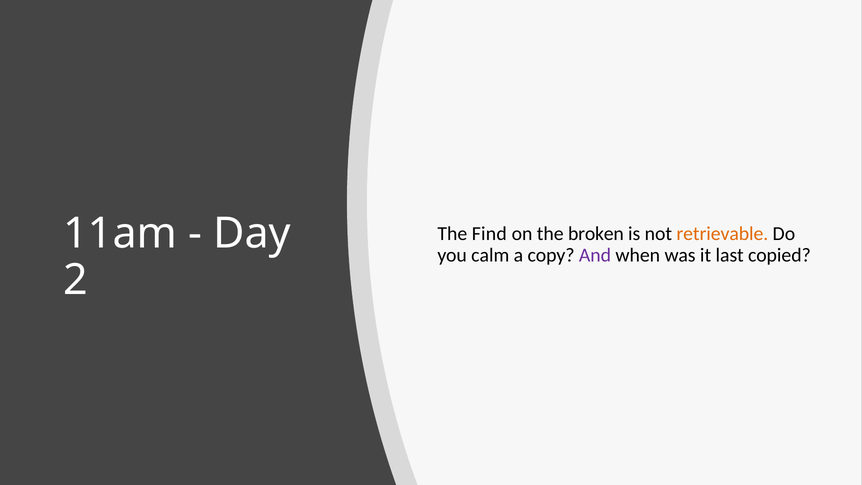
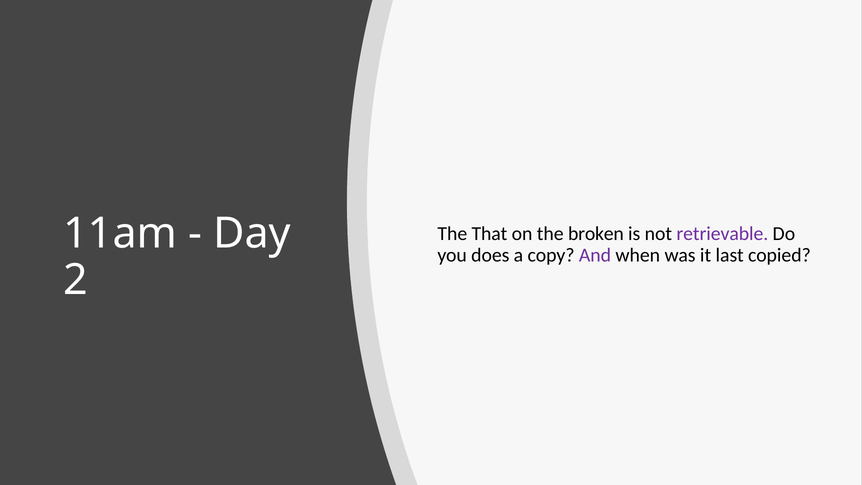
Find: Find -> That (489, 234)
retrievable colour: orange -> purple (722, 234)
calm: calm -> does (490, 255)
